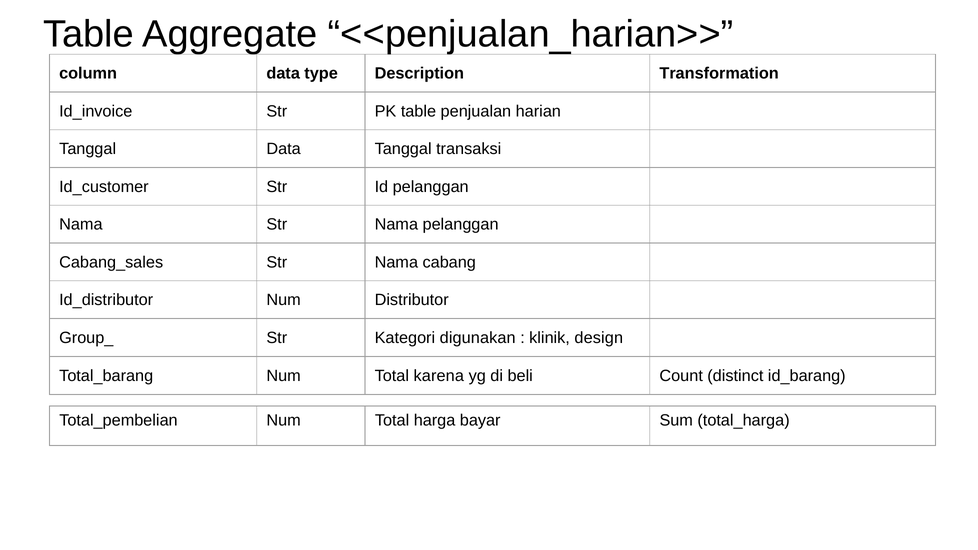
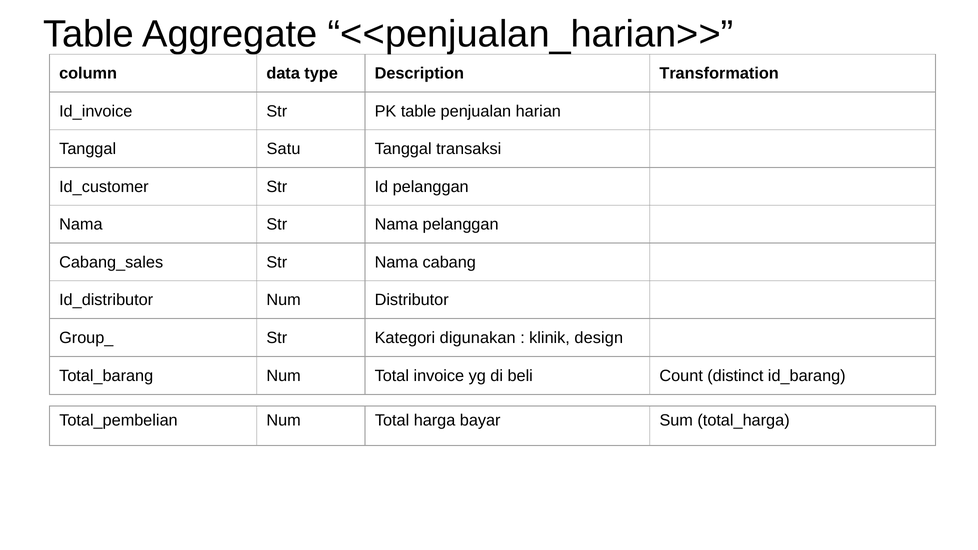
Tanggal Data: Data -> Satu (284, 149)
karena: karena -> invoice (439, 376)
